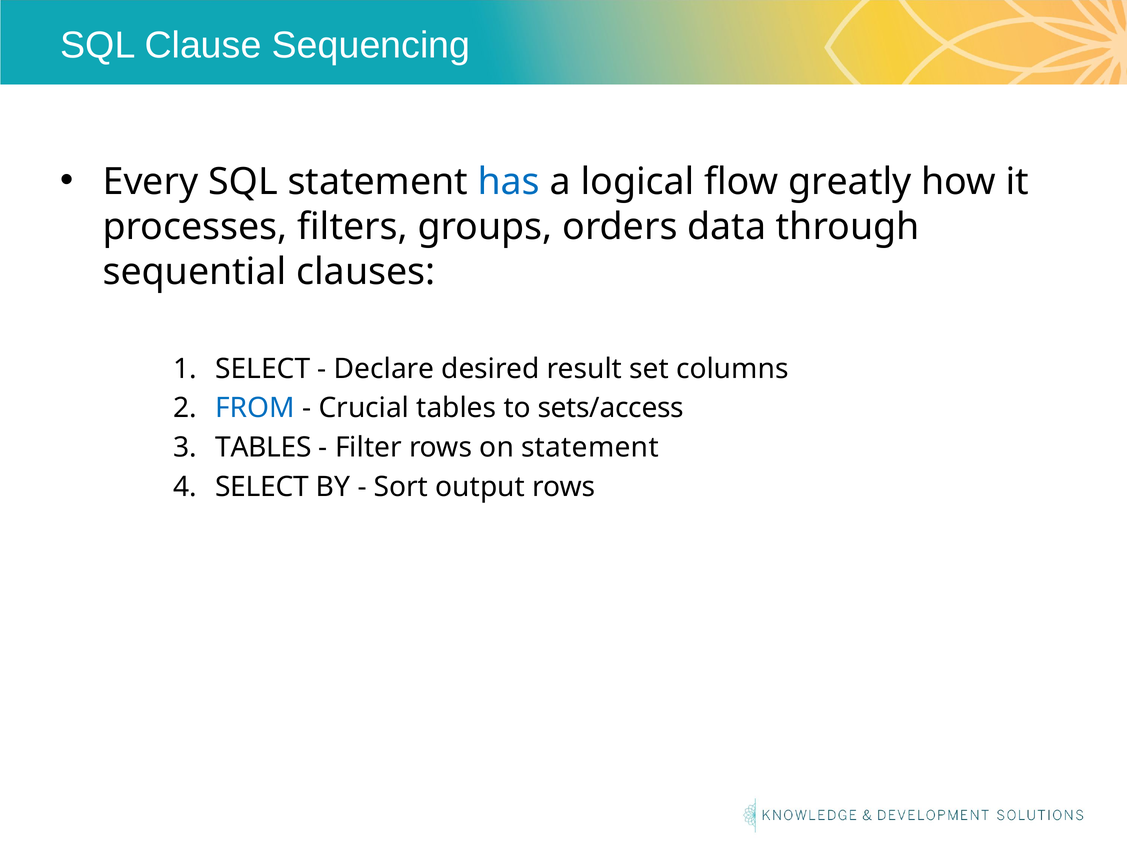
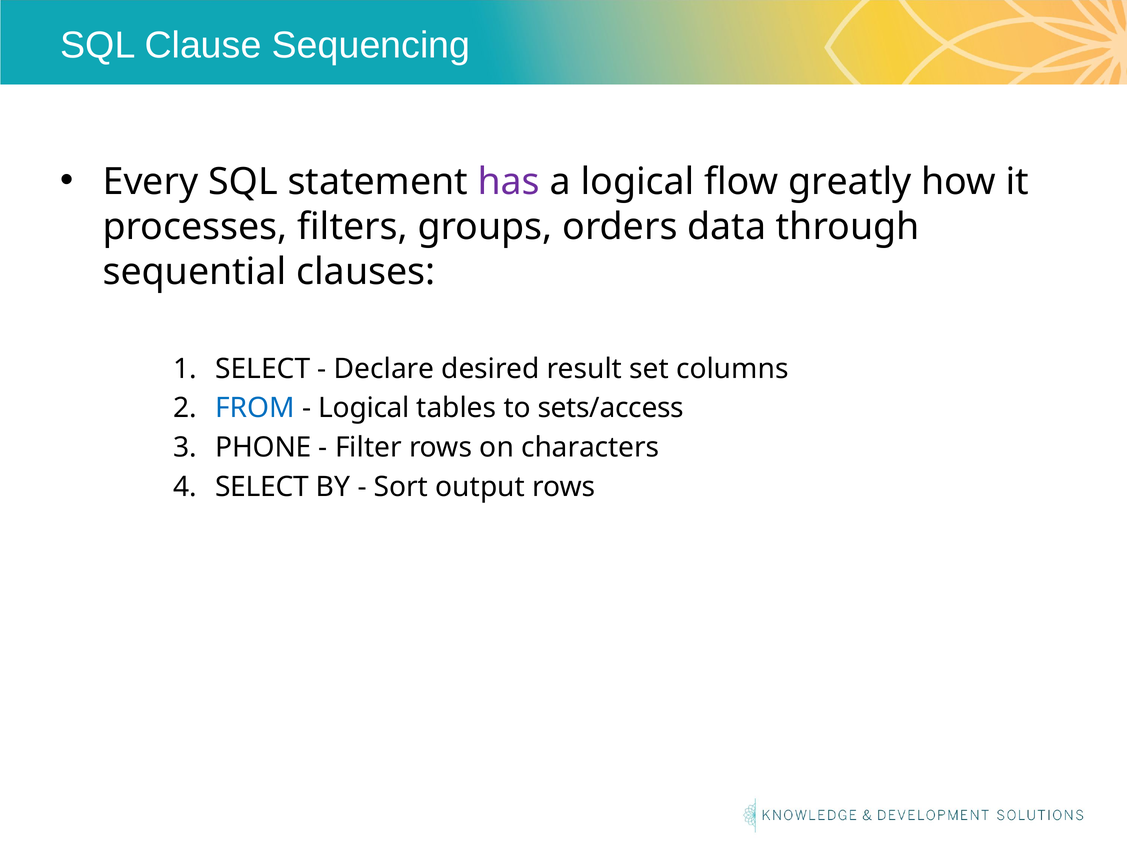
has colour: blue -> purple (509, 182)
Crucial: Crucial -> Logical (364, 408)
TABLES: TABLES -> PHONE (263, 448)
on statement: statement -> characters (590, 448)
